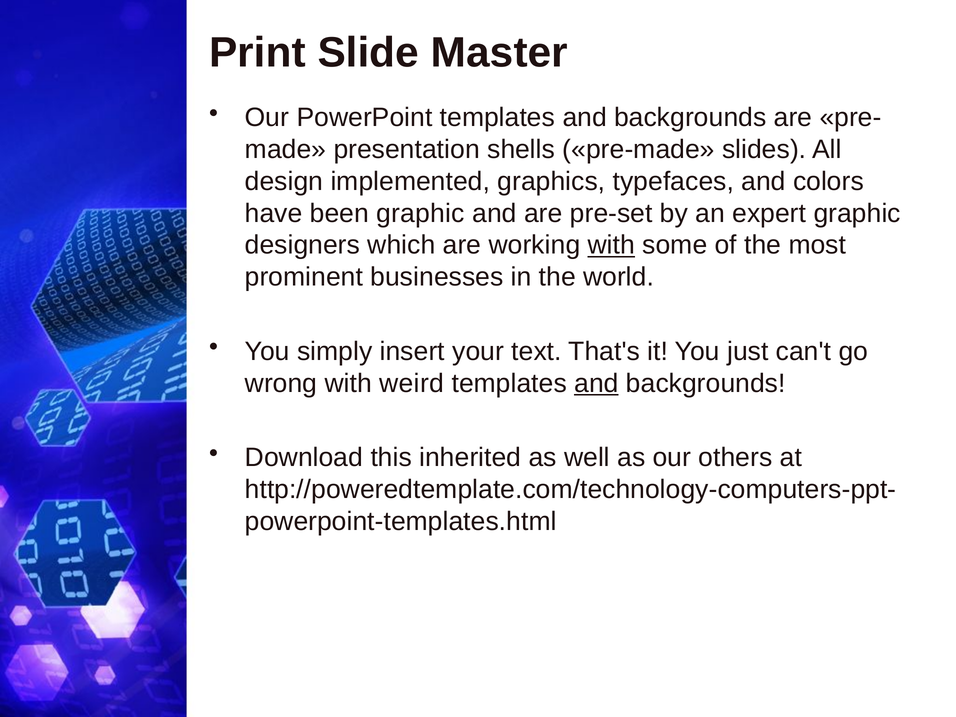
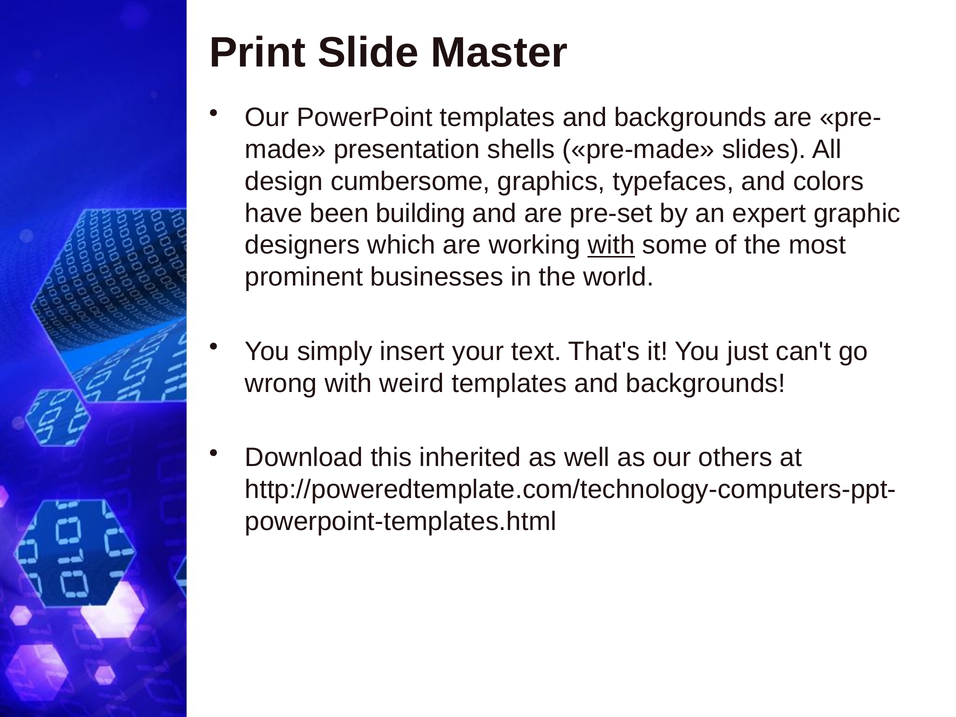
implemented: implemented -> cumbersome (410, 181)
been graphic: graphic -> building (421, 213)
and underline: present -> none (596, 383)
